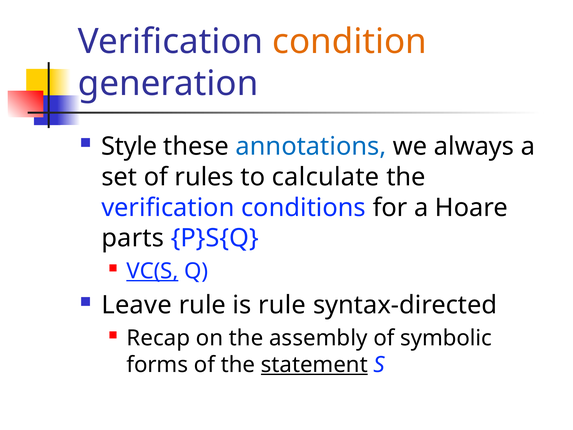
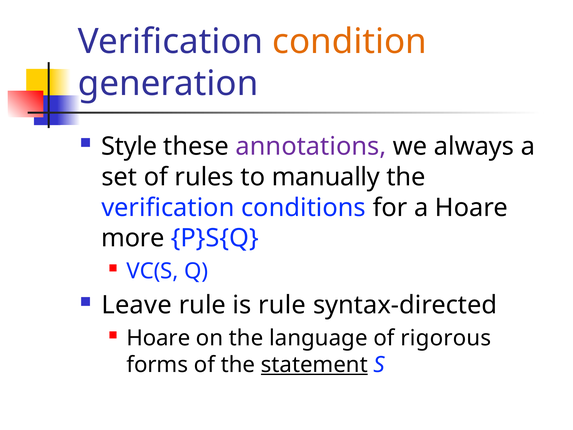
annotations colour: blue -> purple (311, 146)
calculate: calculate -> manually (326, 177)
parts: parts -> more (133, 238)
VC(S underline: present -> none (152, 271)
Recap: Recap -> Hoare (158, 338)
assembly: assembly -> language (318, 338)
symbolic: symbolic -> rigorous (446, 338)
